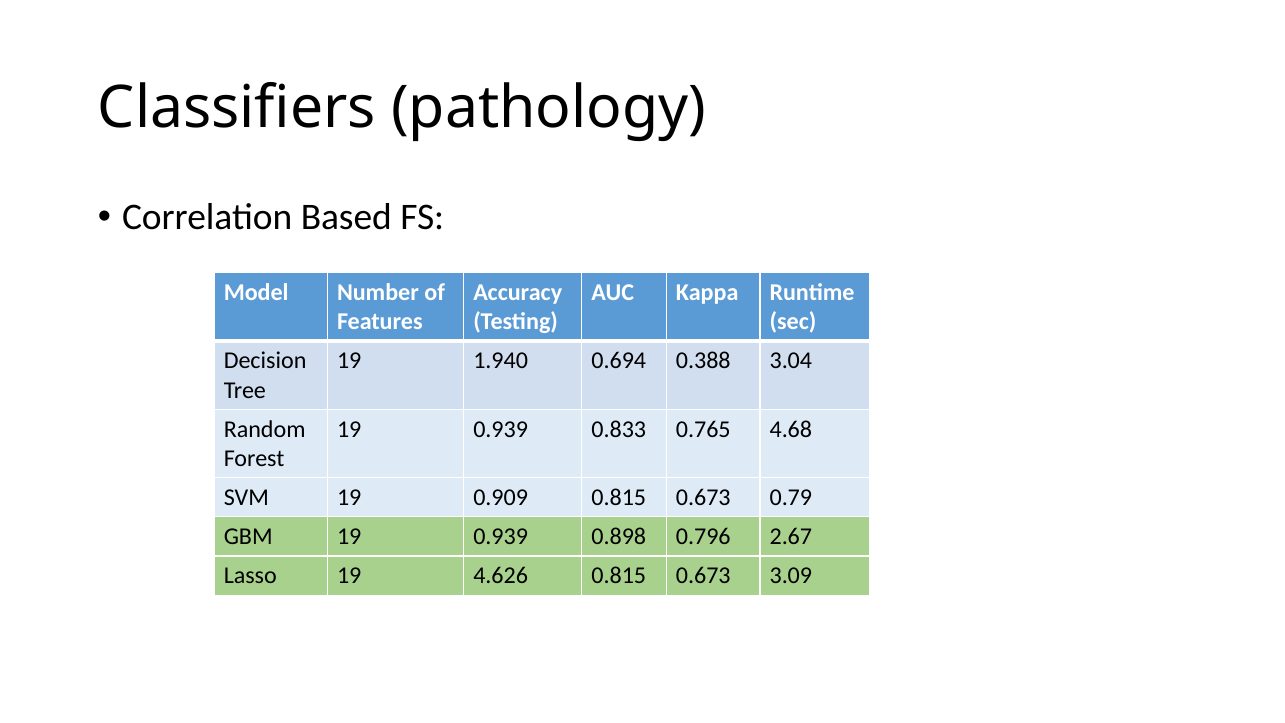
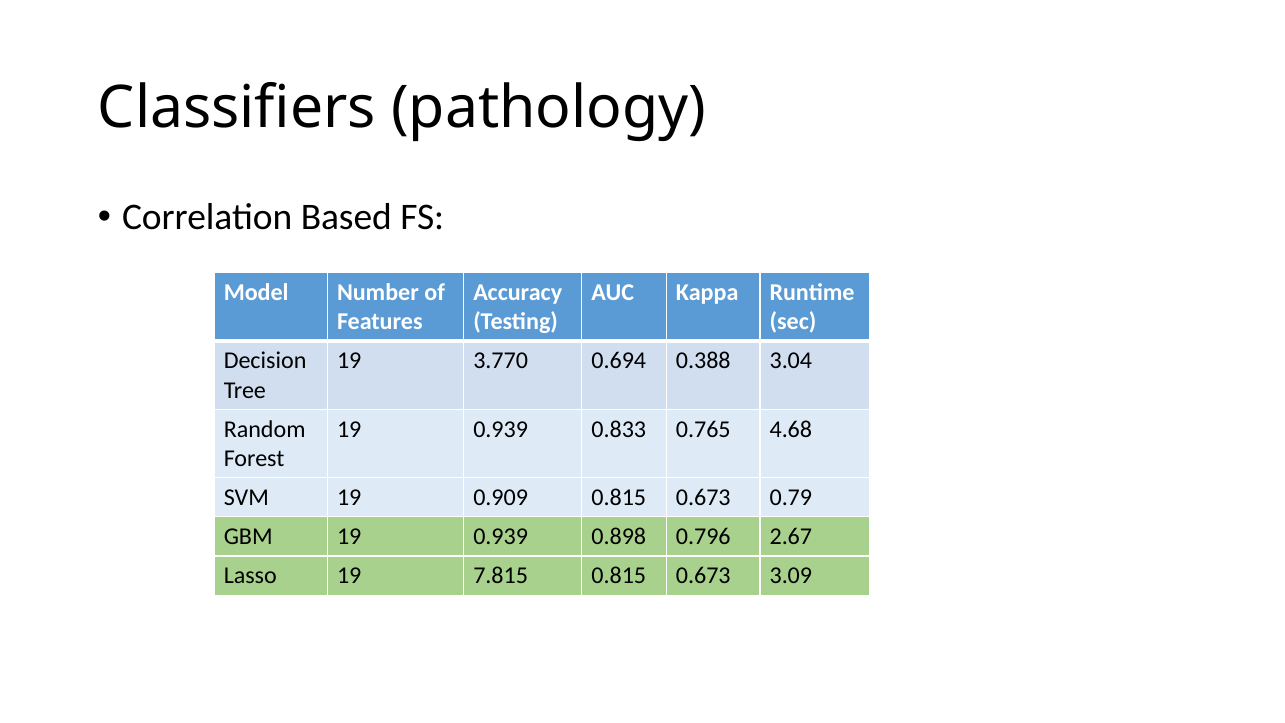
1.940: 1.940 -> 3.770 (501, 361)
4.626: 4.626 -> 7.815 (501, 576)
